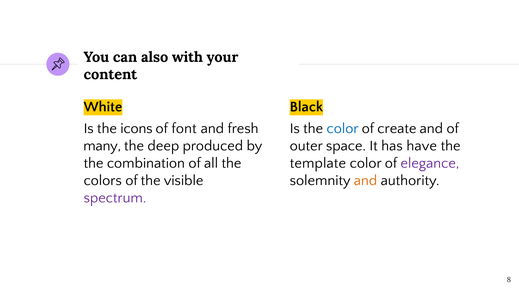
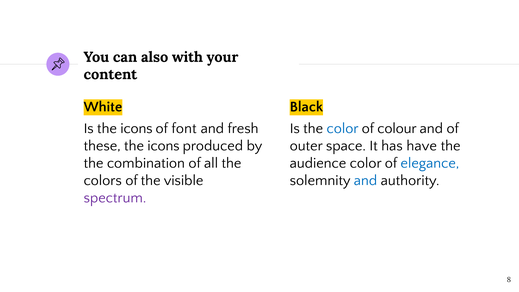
create: create -> colour (397, 128)
many: many -> these (102, 146)
deep: deep -> icons (163, 146)
template: template -> audience (318, 163)
elegance colour: purple -> blue (430, 163)
and colour: orange -> blue (365, 180)
